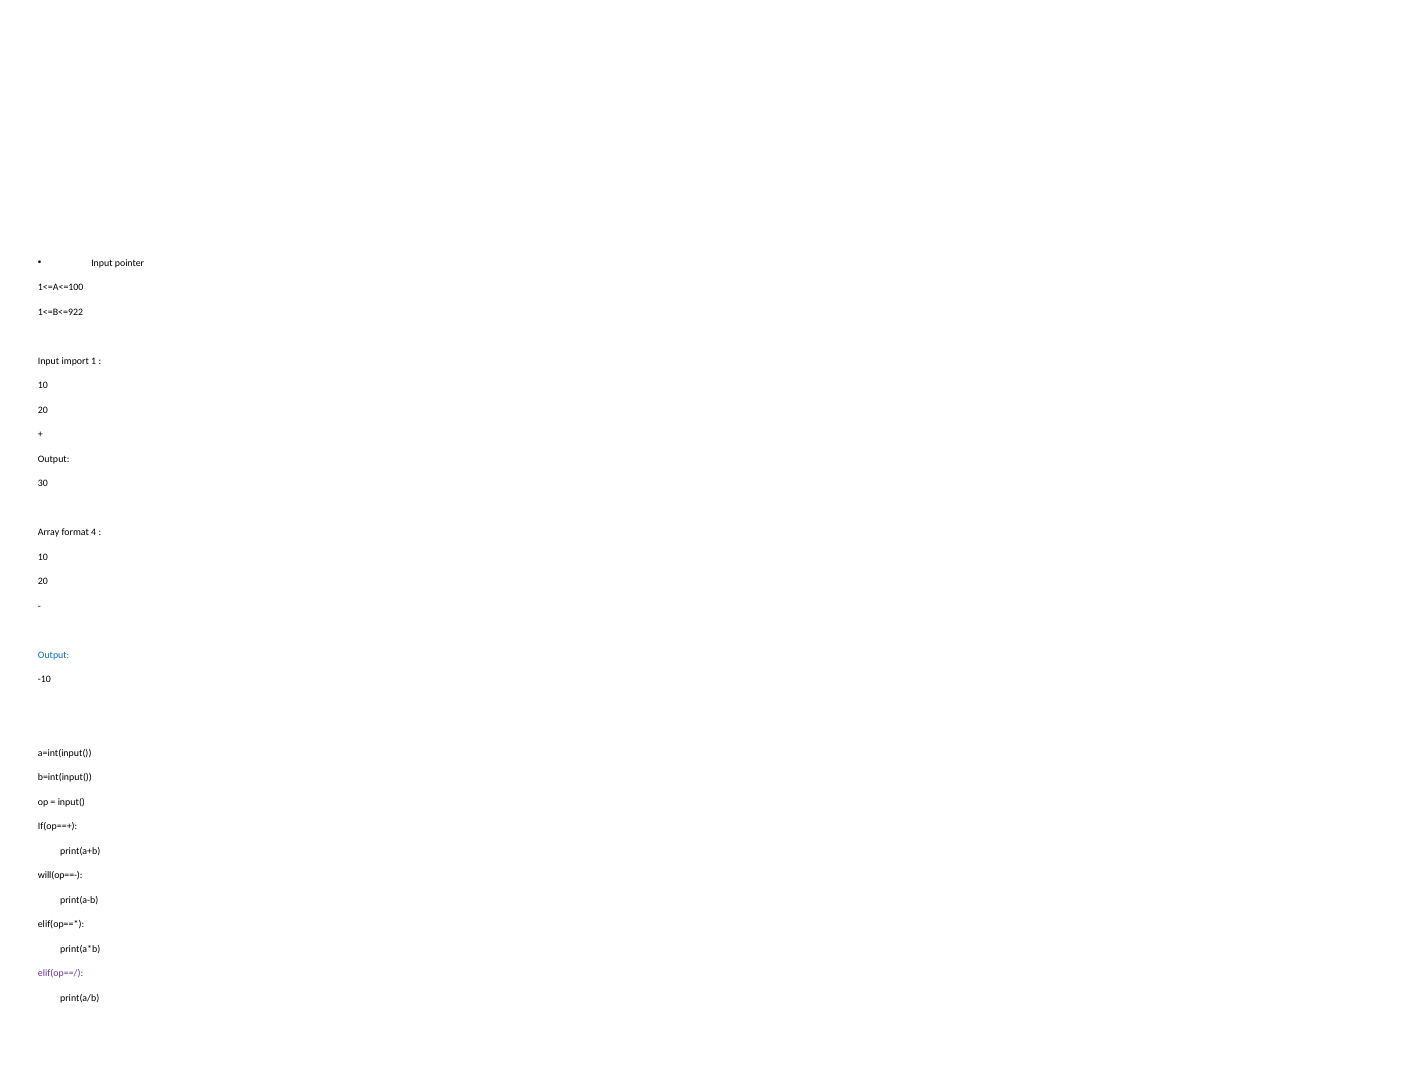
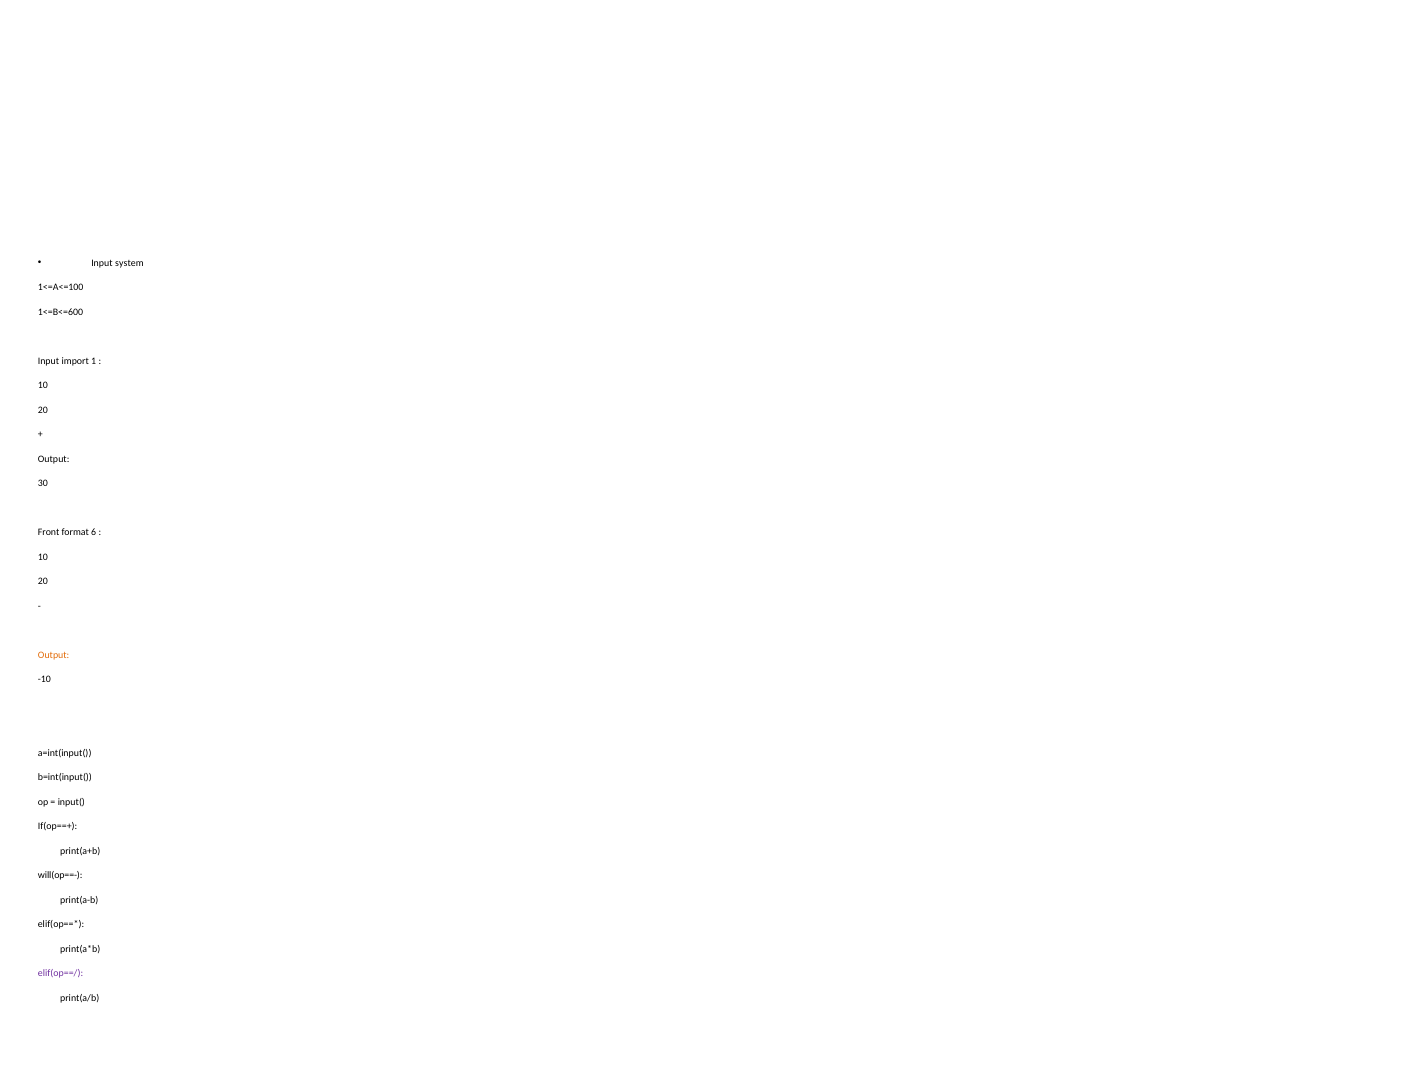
pointer: pointer -> system (129, 263)
1<=B<=922: 1<=B<=922 -> 1<=B<=600 (61, 312)
Array: Array -> Front (49, 532)
4: 4 -> 6 (94, 532)
Output colour: blue -> orange (54, 655)
